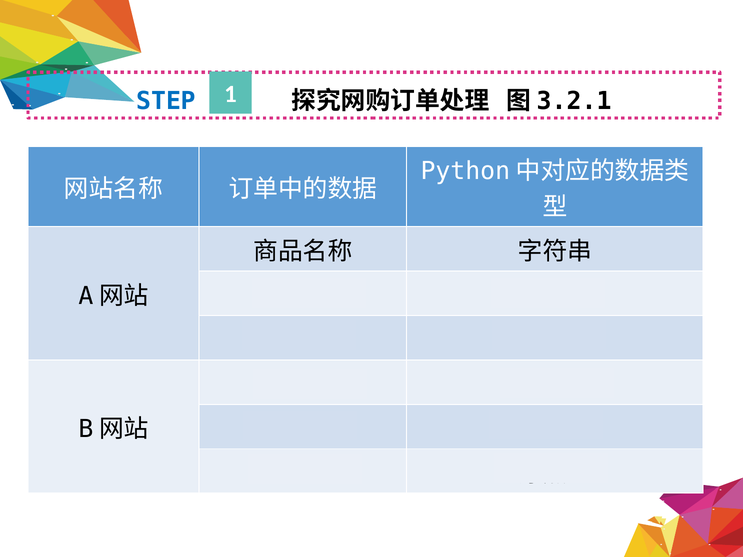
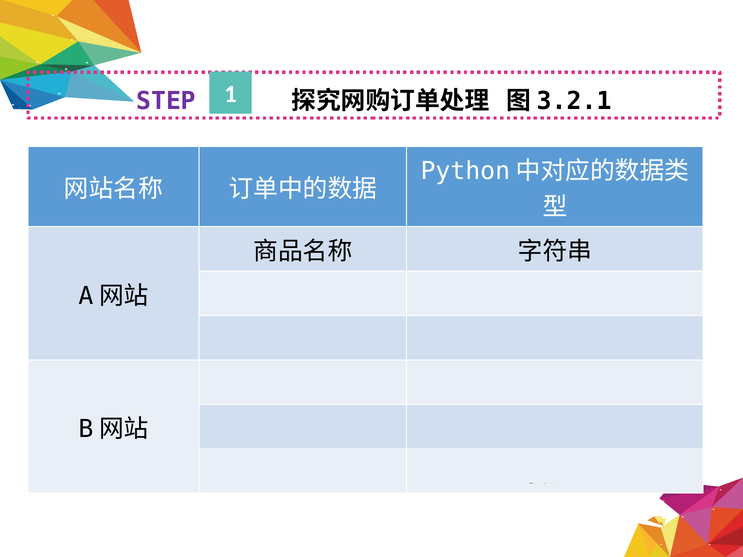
STEP colour: blue -> purple (166, 101)
